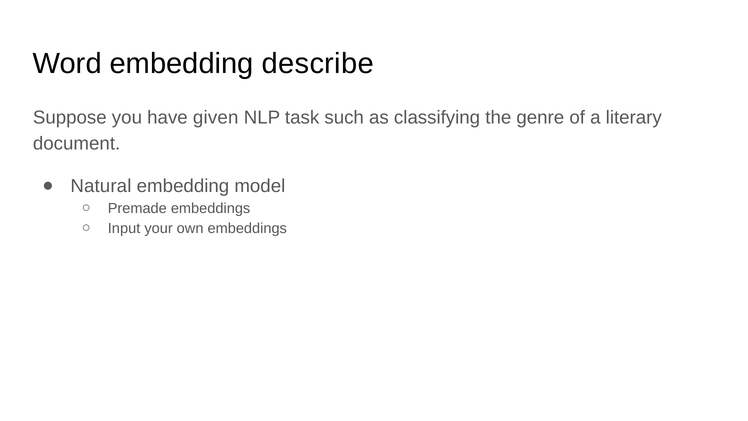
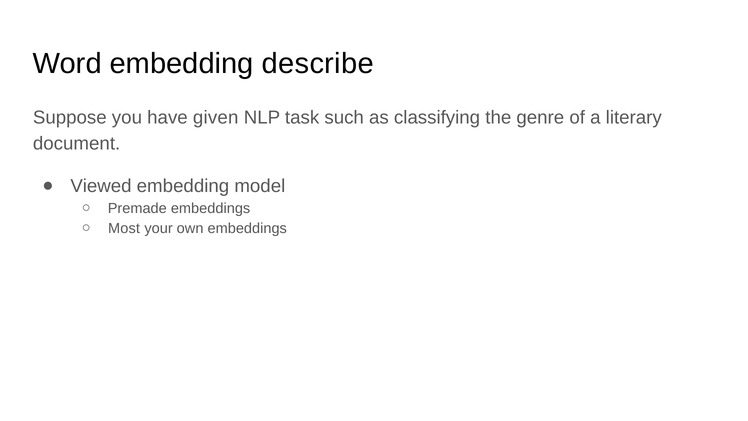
Natural: Natural -> Viewed (101, 186)
Input: Input -> Most (124, 228)
